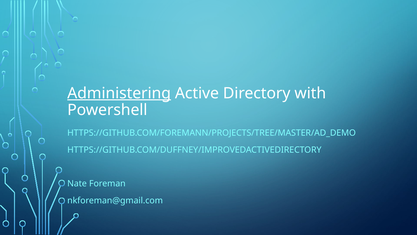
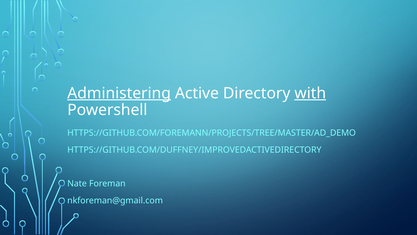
with underline: none -> present (310, 93)
